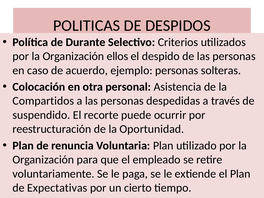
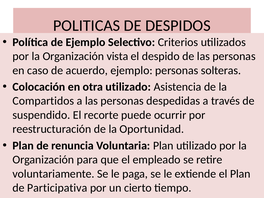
de Durante: Durante -> Ejemplo (86, 42)
ellos: ellos -> vista (117, 56)
otra personal: personal -> utilizado (128, 87)
Expectativas: Expectativas -> Participativa (57, 188)
